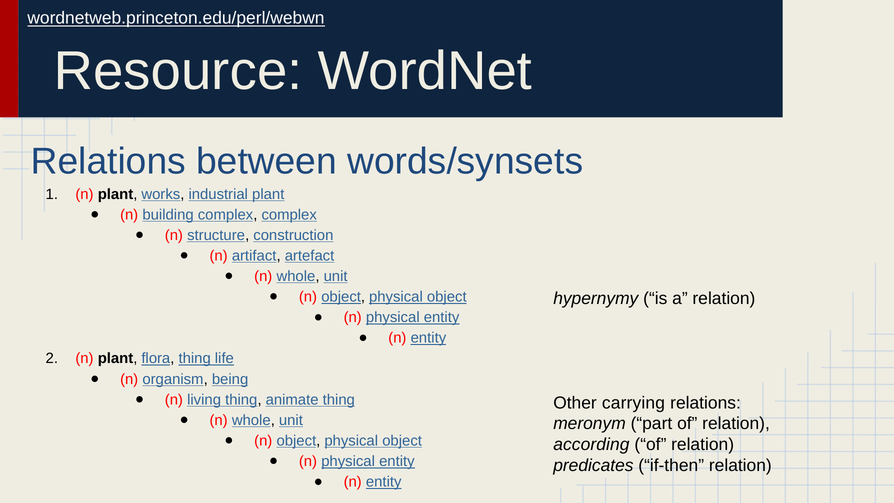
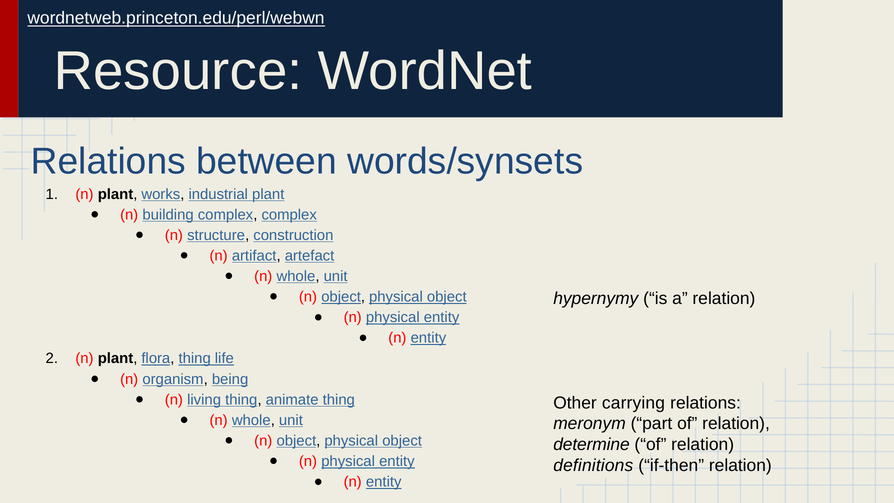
according: according -> determine (591, 444)
predicates: predicates -> definitions (593, 465)
